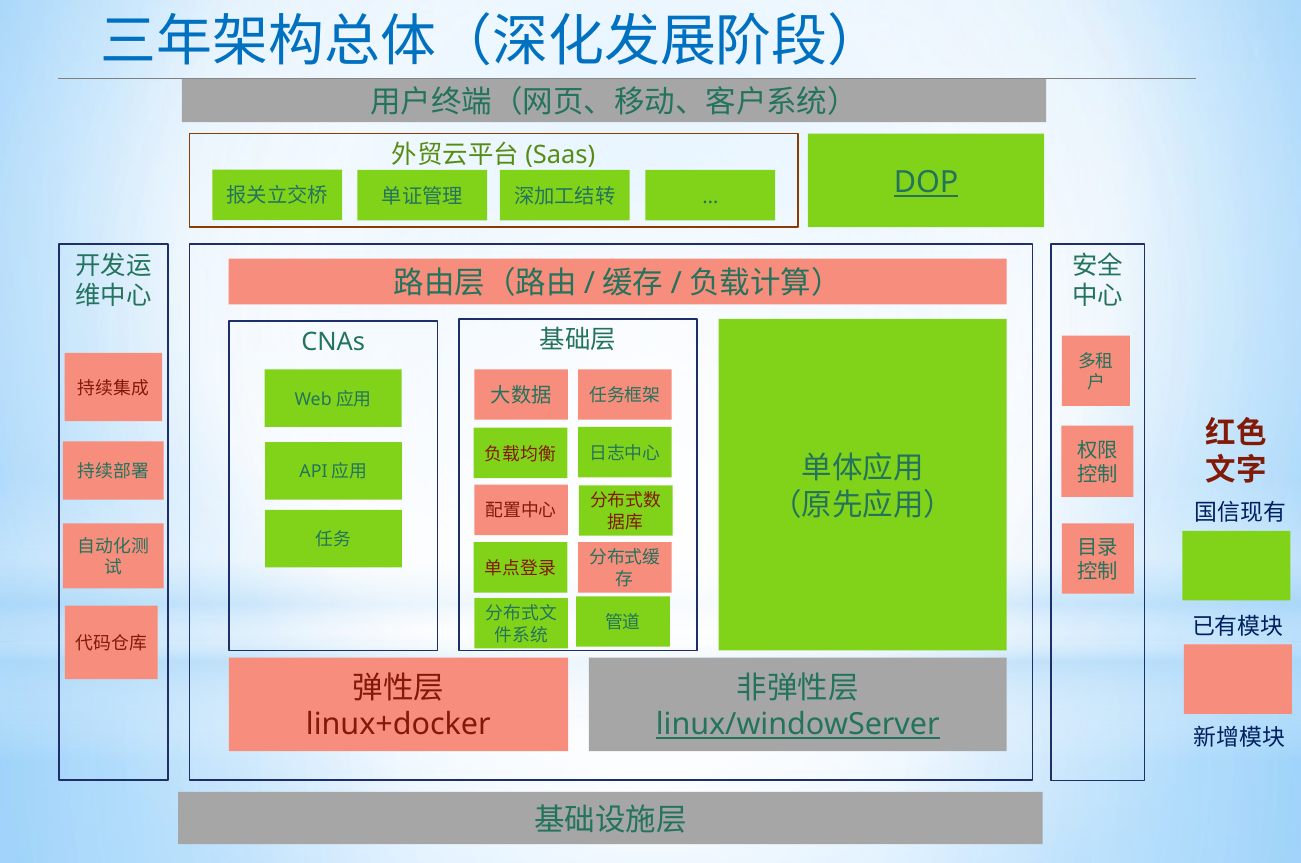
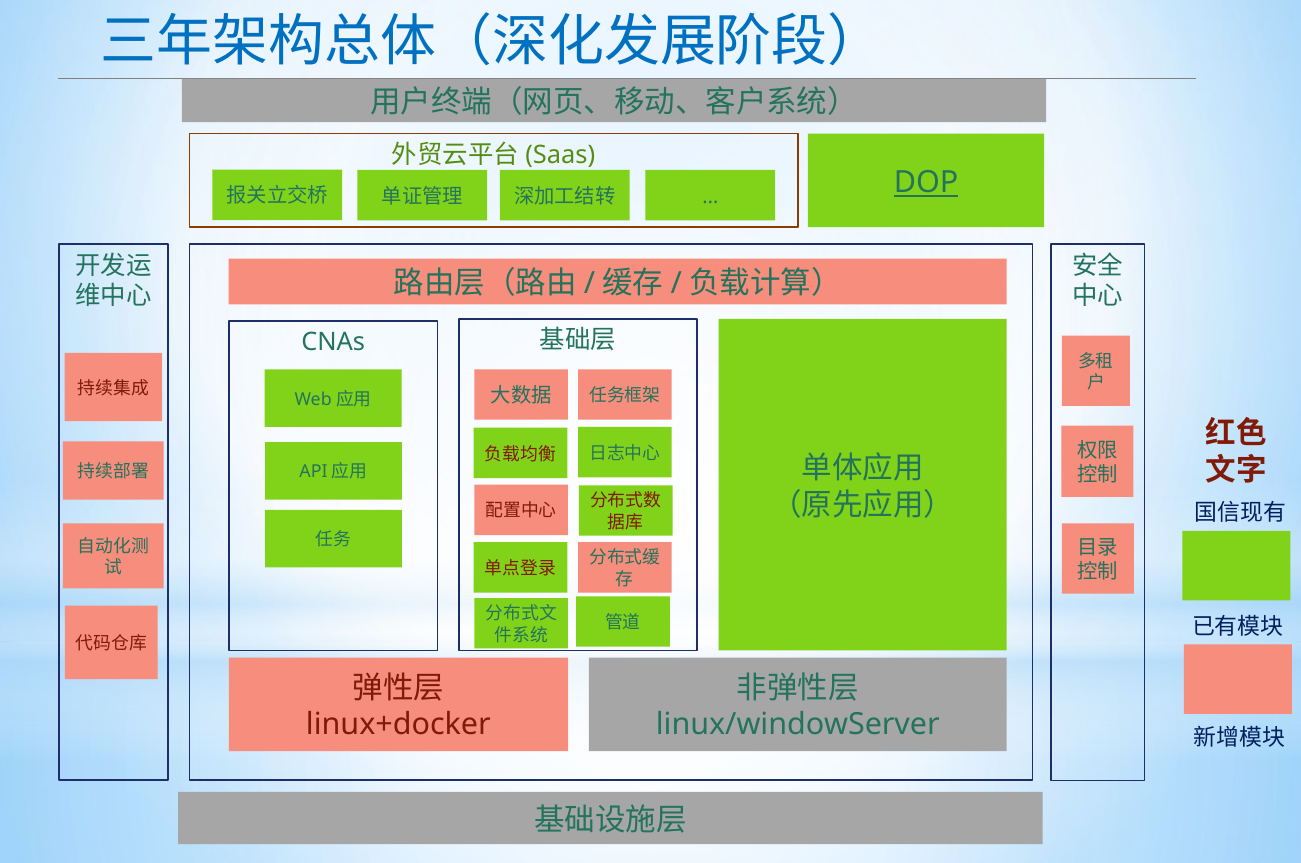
linux/windowServer underline: present -> none (798, 725)
